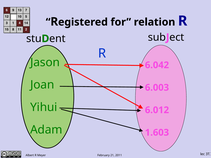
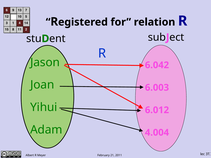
1.603: 1.603 -> 4.004 (157, 133)
